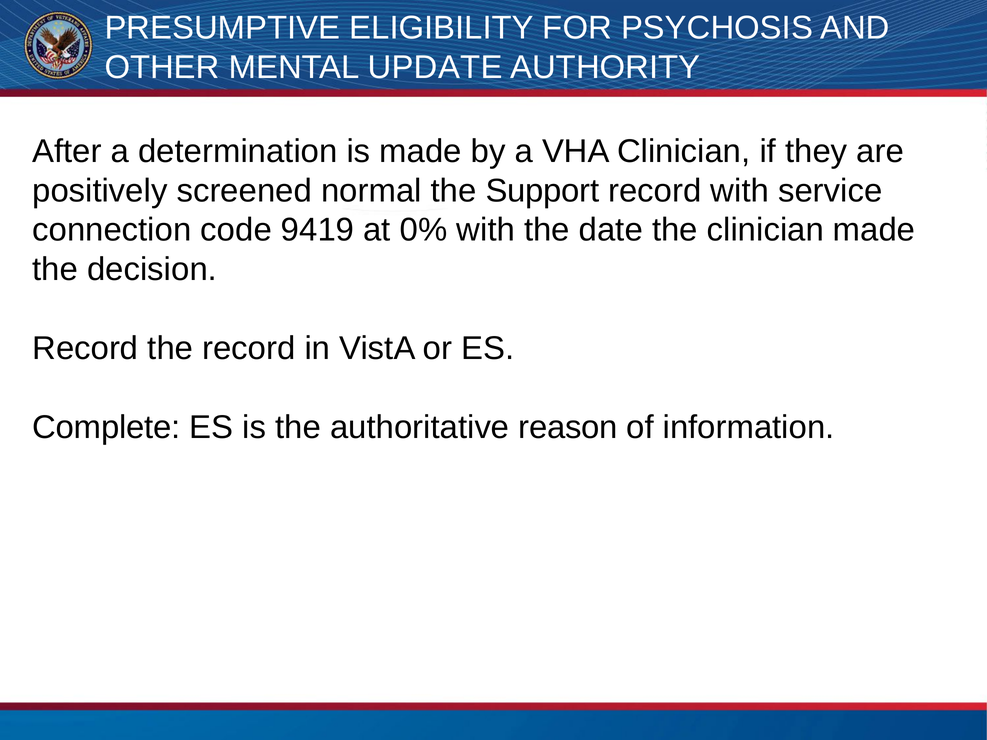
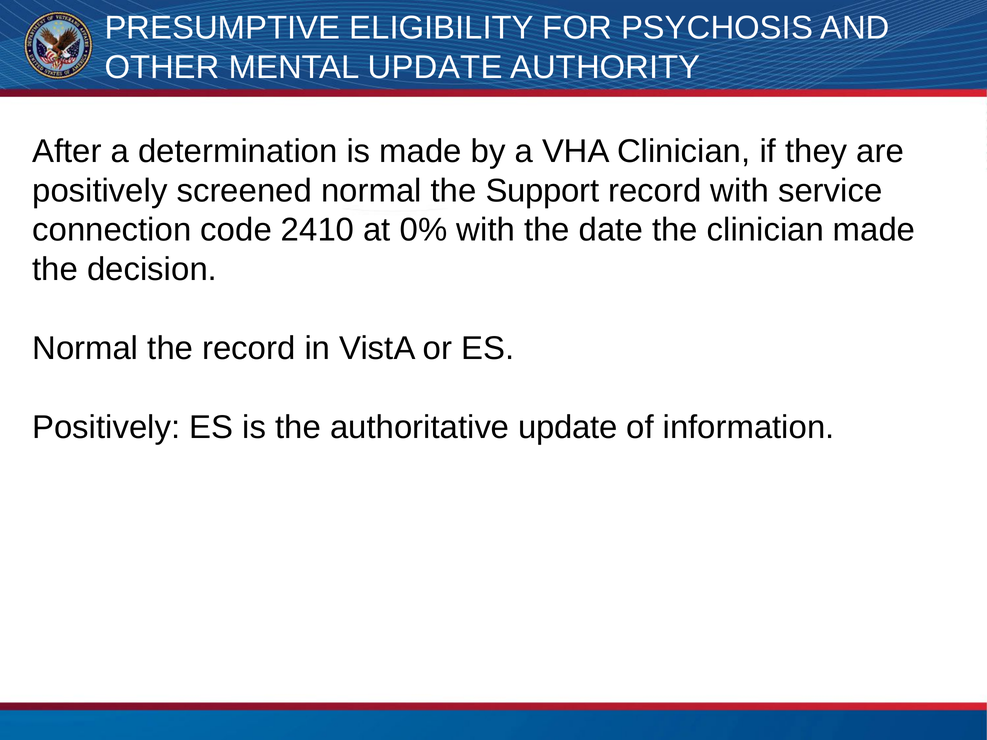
9419: 9419 -> 2410 (318, 230)
Record: Record -> Normal (85, 349)
Complete: Complete -> Positively (106, 428)
authoritative reason: reason -> update (568, 428)
